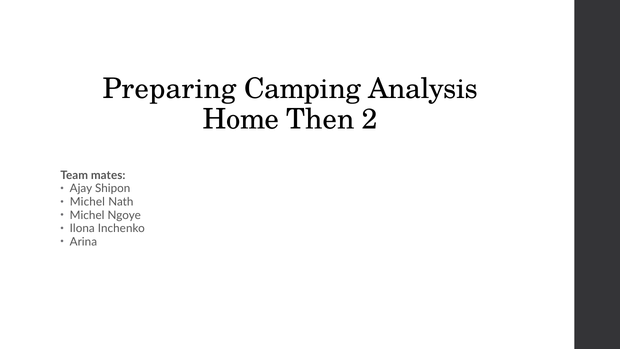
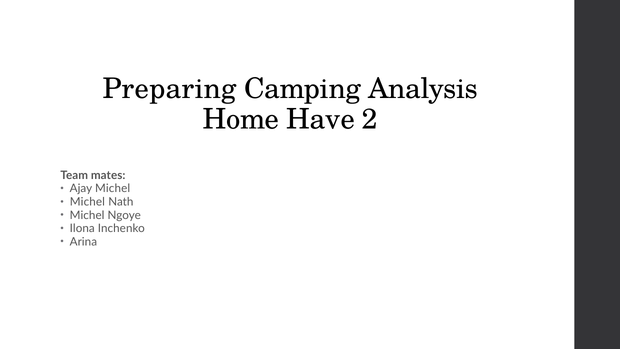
Then: Then -> Have (321, 119)
Ajay Shipon: Shipon -> Michel (113, 188)
